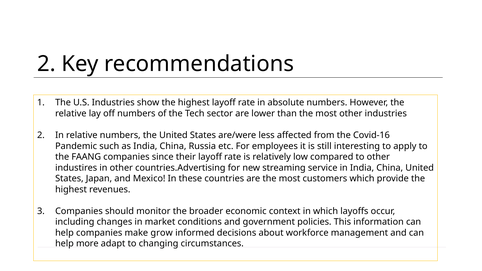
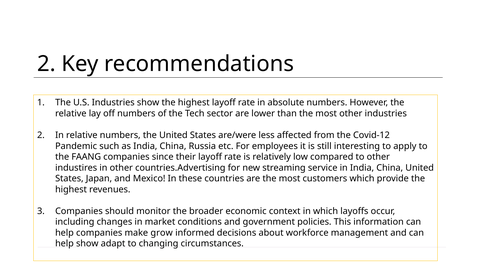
Covid-16: Covid-16 -> Covid-12 (371, 135)
help more: more -> show (87, 244)
